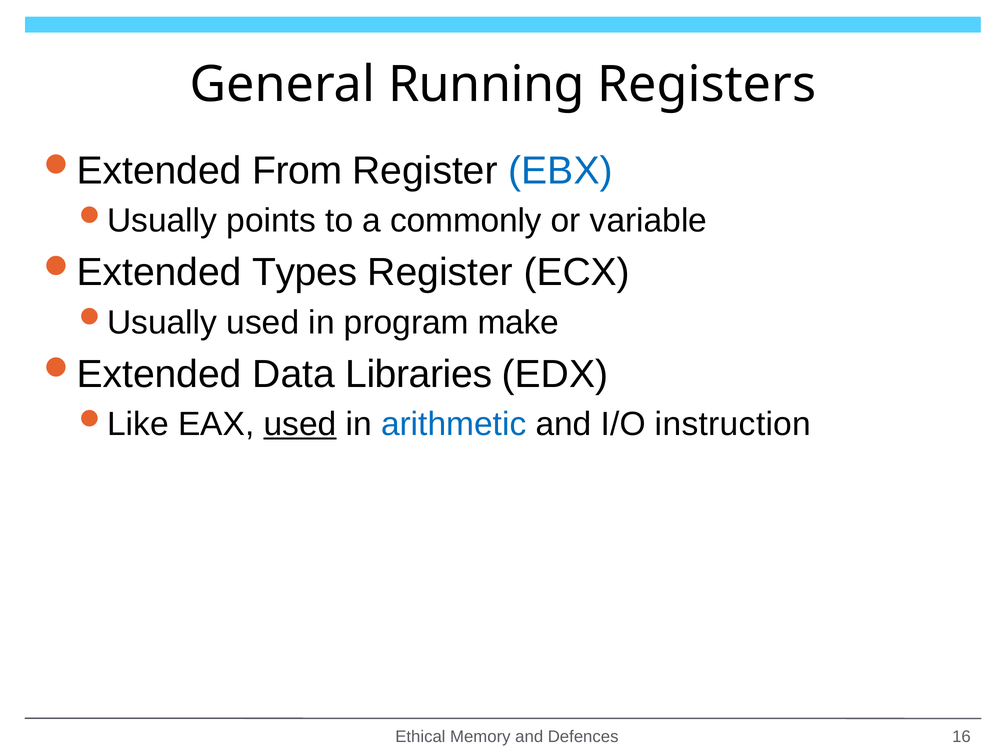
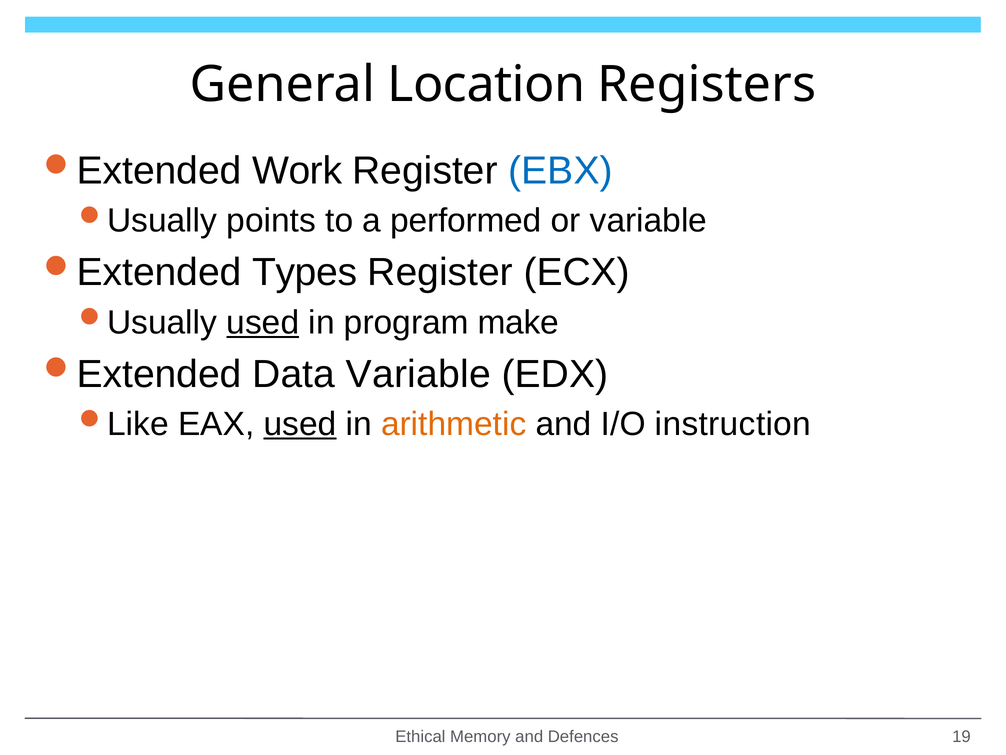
Running: Running -> Location (486, 84)
From: From -> Work (297, 171)
commonly: commonly -> performed (466, 221)
used underline: none -> present (263, 322)
Data Libraries: Libraries -> Variable (418, 374)
arithmetic colour: blue -> orange (454, 424)
16: 16 -> 19 (961, 736)
